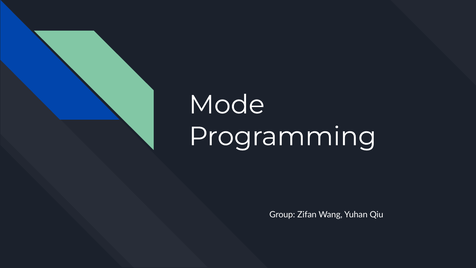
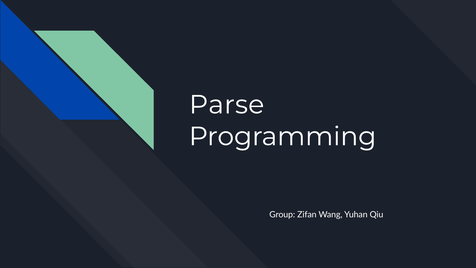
Mode: Mode -> Parse (227, 105)
